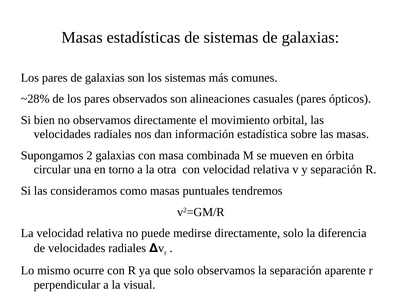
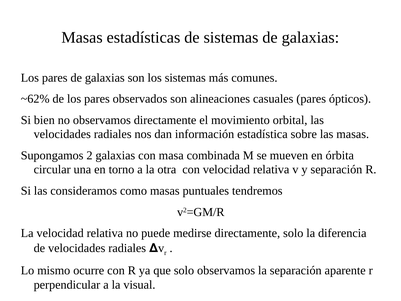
~28%: ~28% -> ~62% (35, 99)
